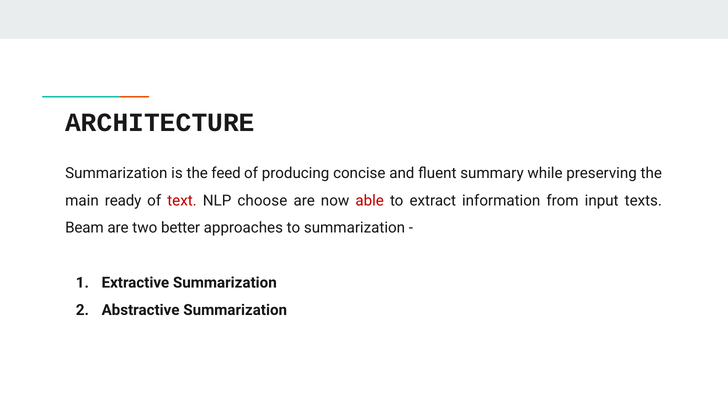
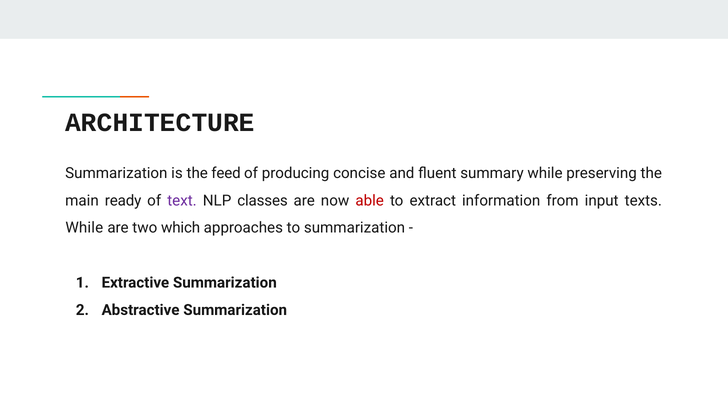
text colour: red -> purple (182, 200)
choose: choose -> classes (262, 200)
Beam: Beam -> While (84, 228)
better: better -> which (181, 228)
